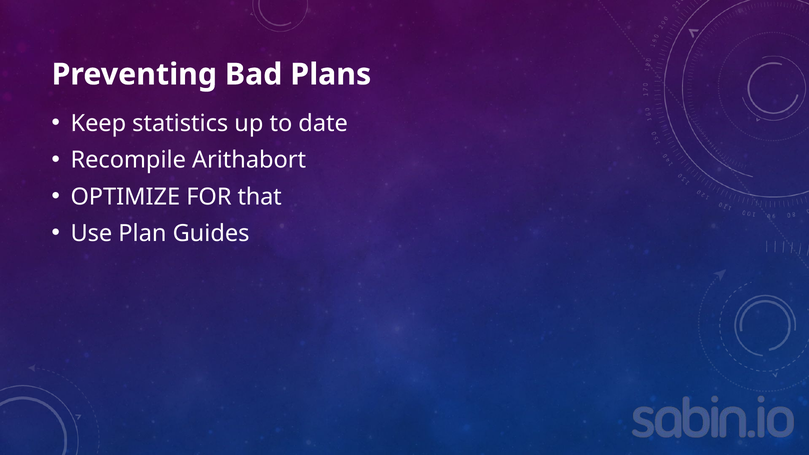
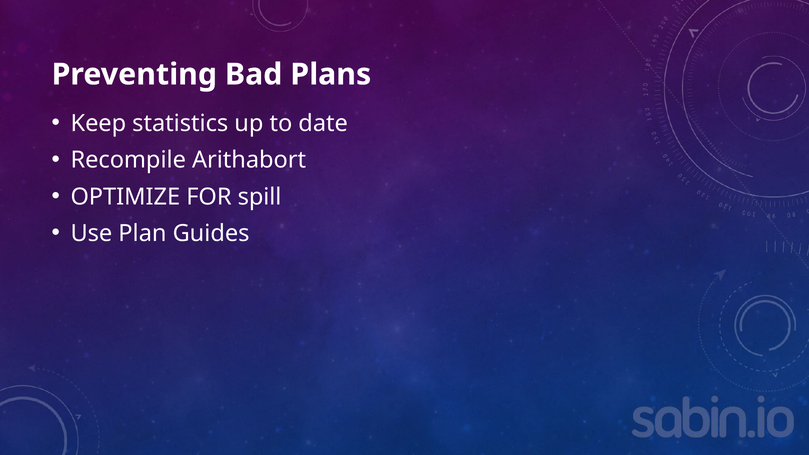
that: that -> spill (260, 197)
